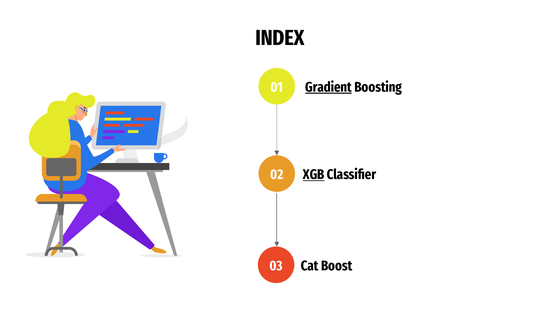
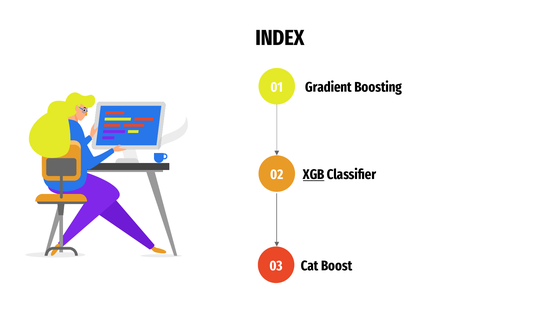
Gradient underline: present -> none (329, 87)
